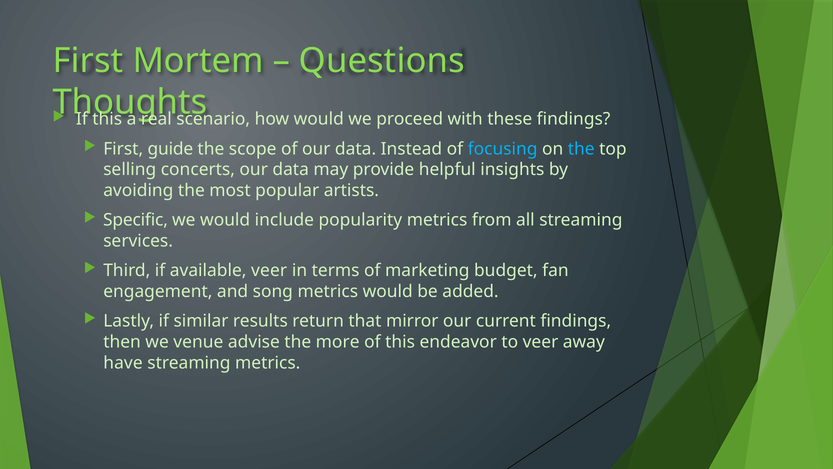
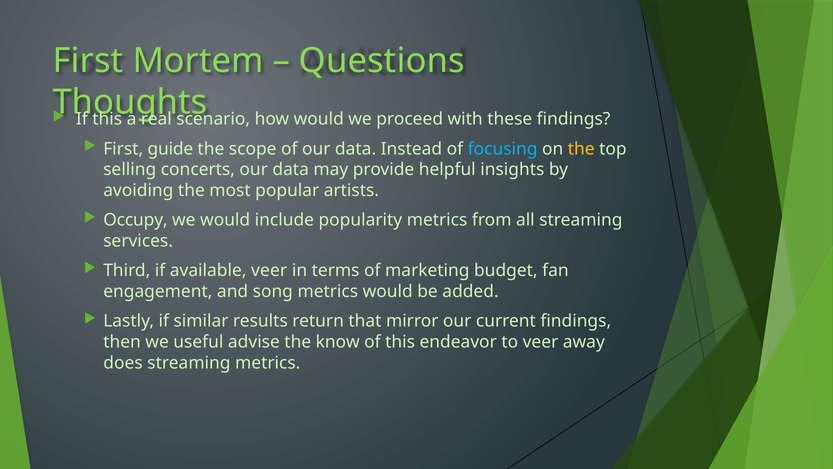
the colour: light blue -> yellow (581, 149)
Specific: Specific -> Occupy (135, 220)
venue: venue -> useful (198, 342)
more: more -> know (338, 342)
have: have -> does (123, 362)
